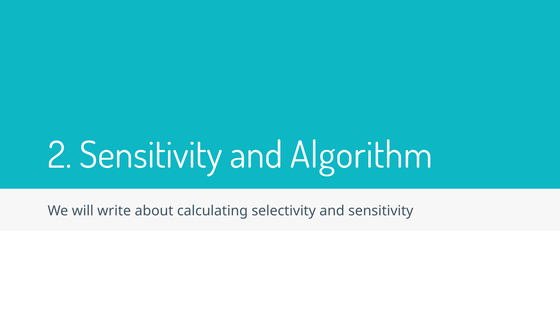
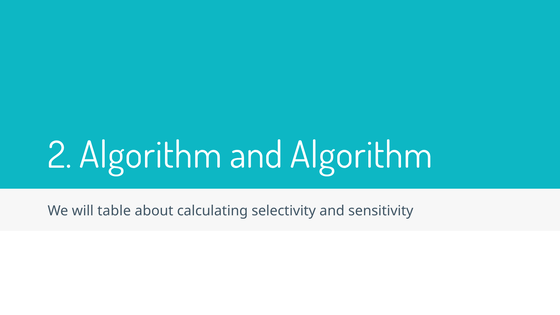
2 Sensitivity: Sensitivity -> Algorithm (151, 155)
write: write -> table (114, 211)
